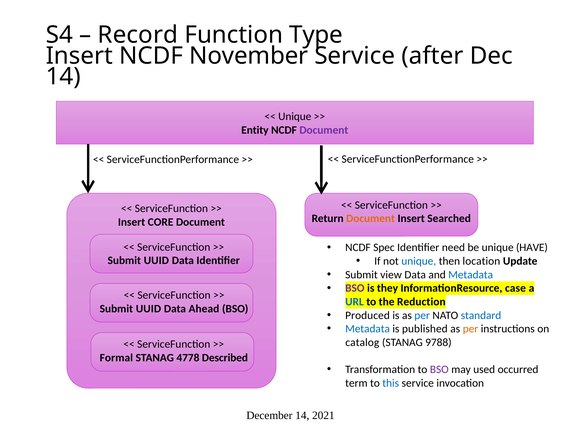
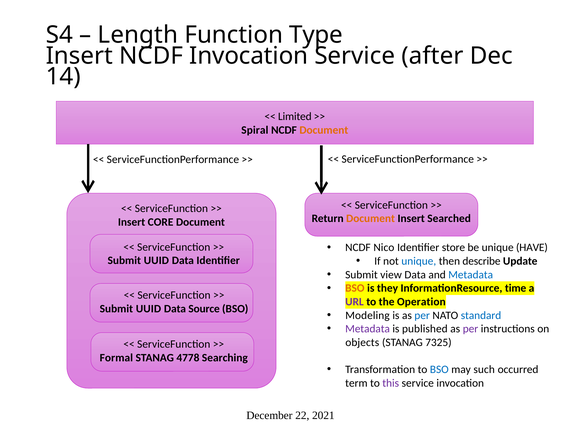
Record: Record -> Length (138, 35)
NCDF November: November -> Invocation (249, 56)
Unique: Unique -> Limited (295, 117)
Entity: Entity -> Spiral (255, 130)
Document colour: purple -> orange (324, 130)
Spec: Spec -> Nico (384, 248)
need: need -> store (453, 248)
location: location -> describe (482, 262)
BSO colour: purple -> orange (355, 289)
case: case -> time (516, 289)
URL colour: blue -> purple (354, 302)
Reduction: Reduction -> Operation (421, 302)
Ahead: Ahead -> Source (204, 309)
Produced: Produced -> Modeling (367, 316)
Metadata colour: blue -> purple (368, 329)
per colour: orange -> purple (471, 329)
catalog: catalog -> objects (362, 343)
9788: 9788 -> 7325 (438, 343)
Described: Described -> Searching (225, 358)
BSO colour: purple -> blue (439, 370)
used: used -> such (484, 370)
this colour: blue -> purple (391, 384)
December 14: 14 -> 22 (302, 416)
